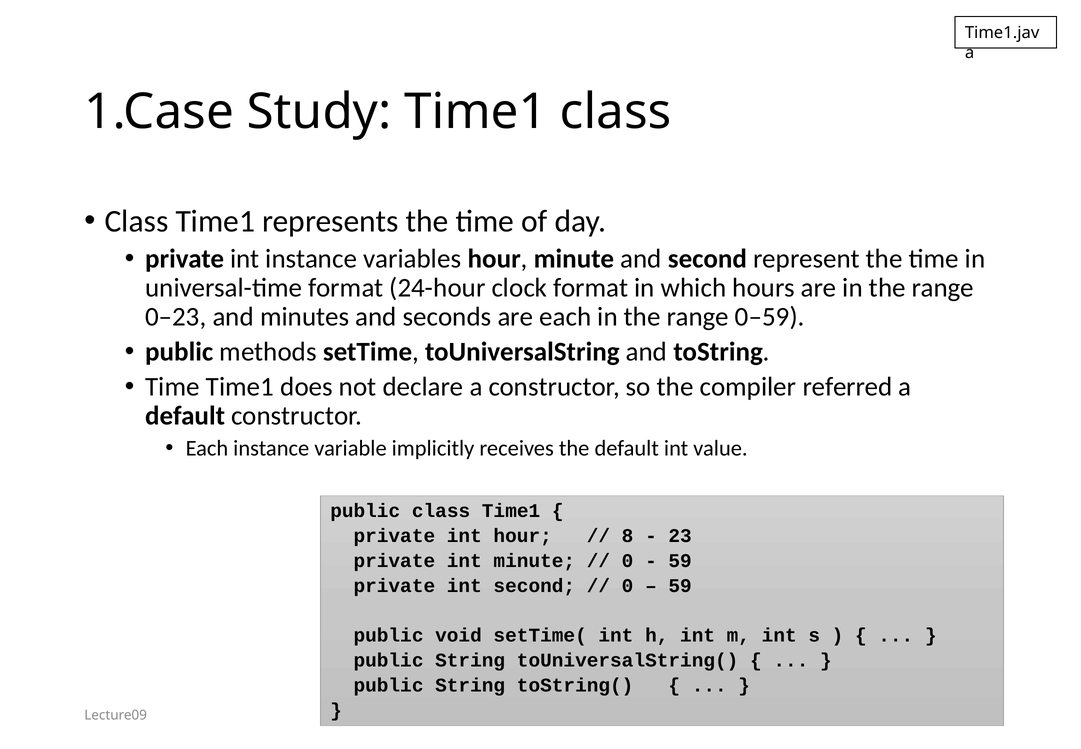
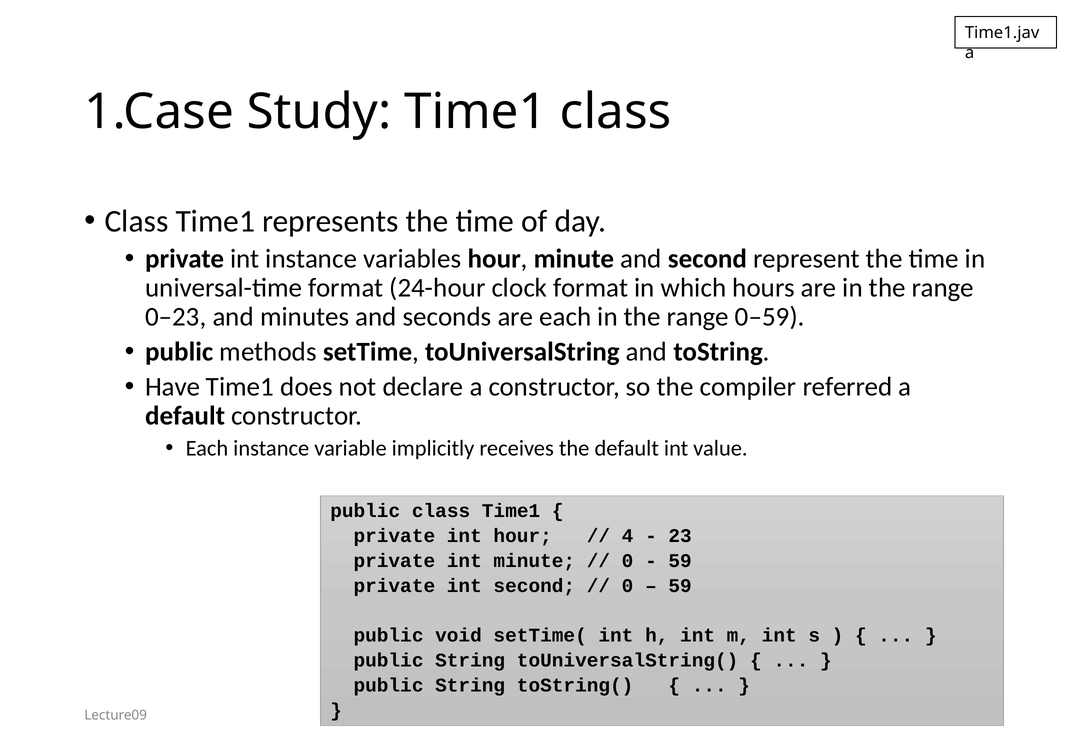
Time: Time -> Have (173, 386)
8: 8 -> 4 (628, 536)
